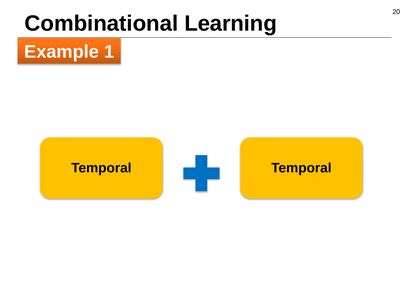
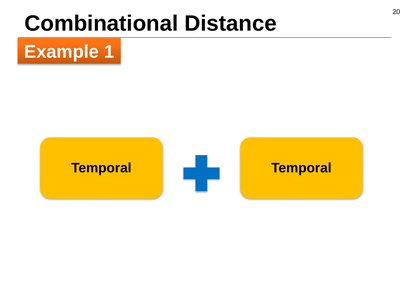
Learning: Learning -> Distance (231, 24)
